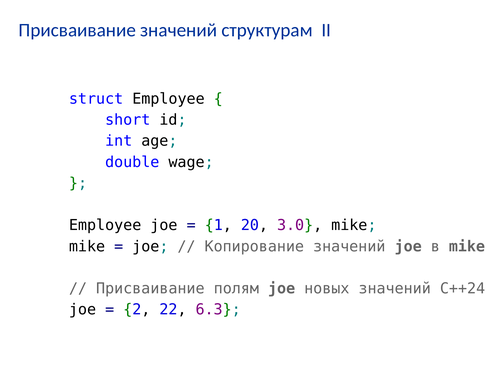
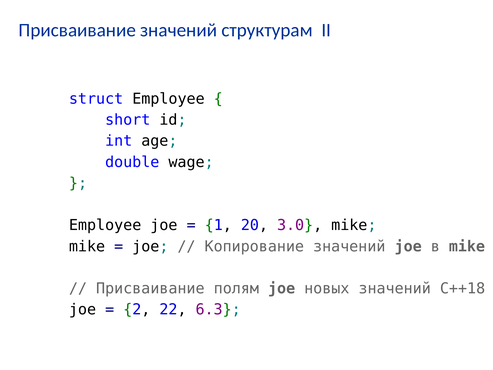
C++24: C++24 -> C++18 (463, 288)
